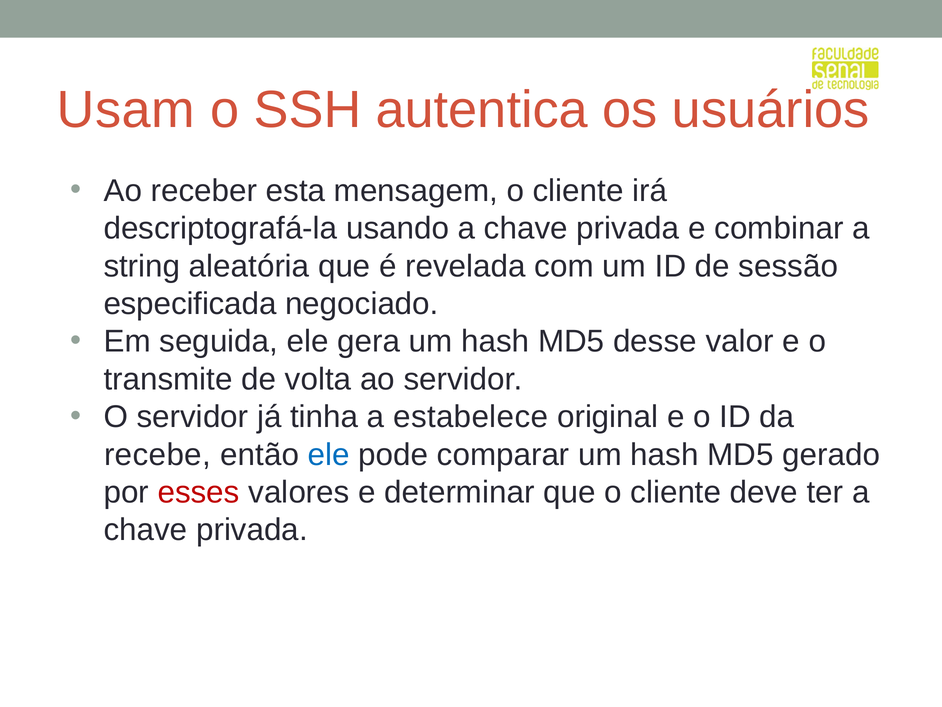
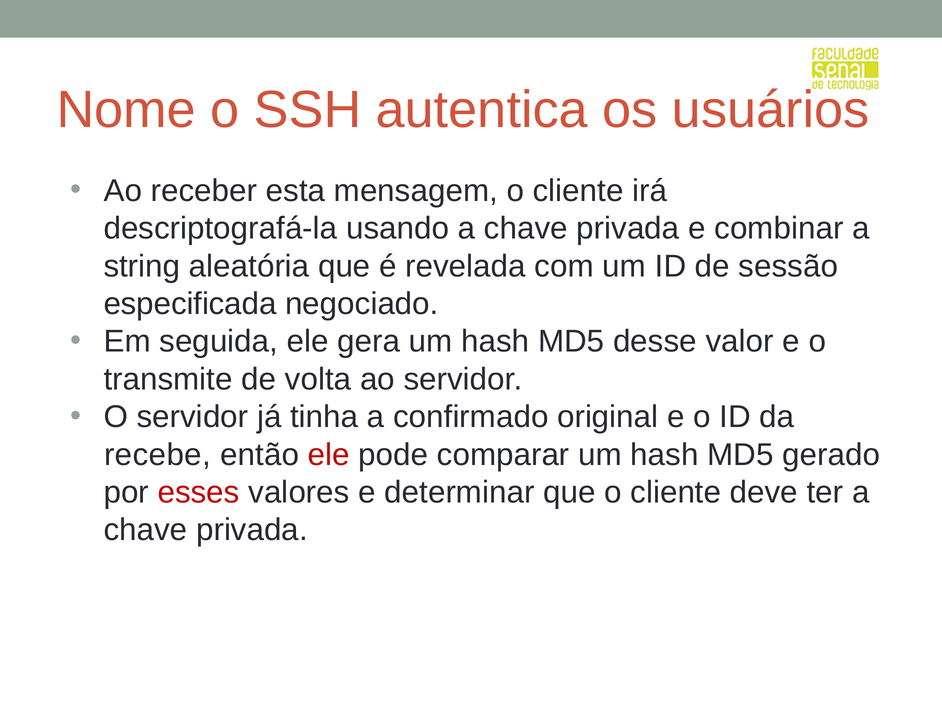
Usam: Usam -> Nome (126, 110)
estabelece: estabelece -> confirmado (471, 417)
ele colour: blue -> red (329, 454)
